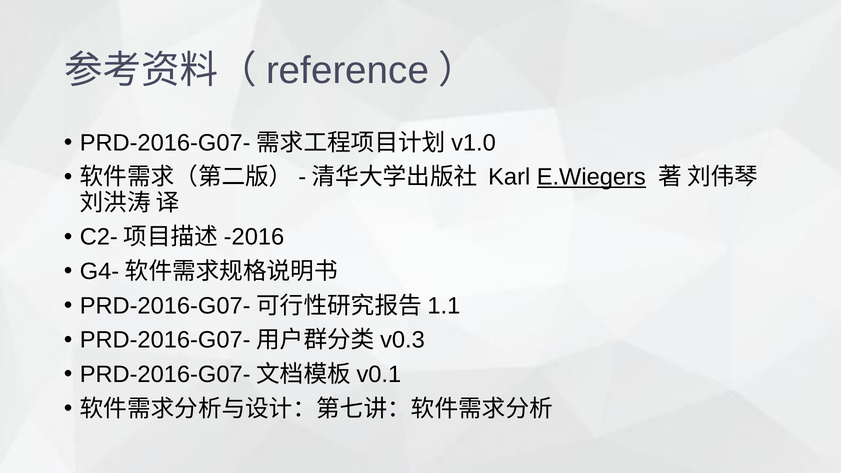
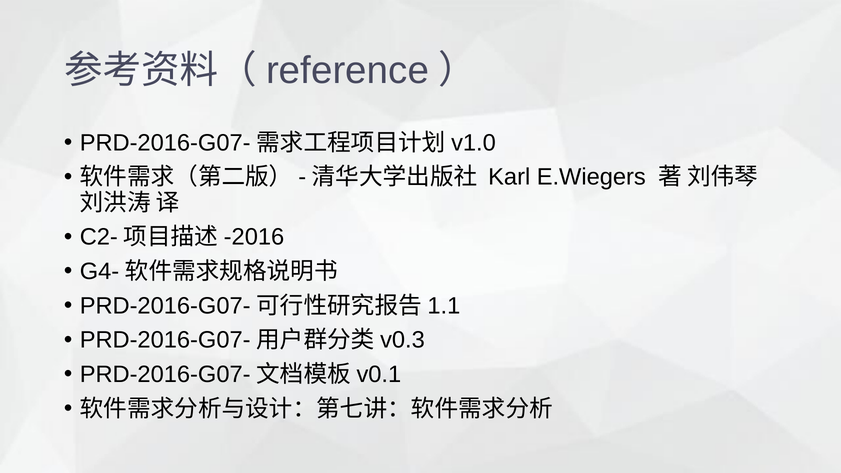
E.Wiegers underline: present -> none (591, 177)
